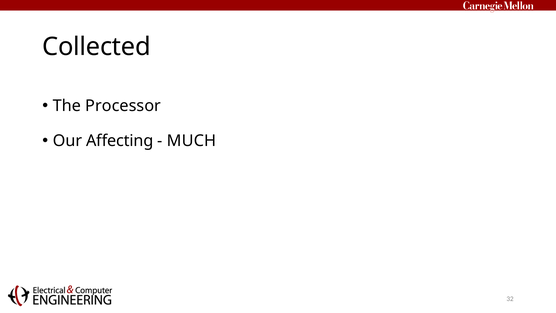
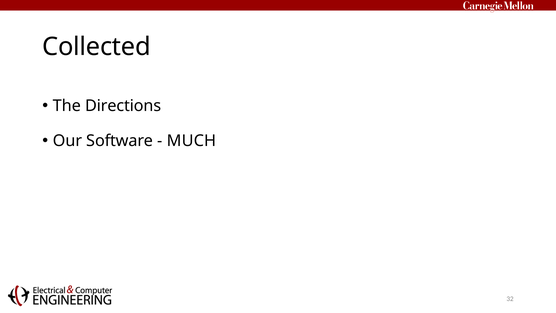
Processor: Processor -> Directions (123, 106)
Affecting: Affecting -> Software (120, 141)
